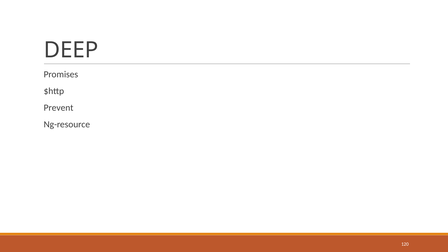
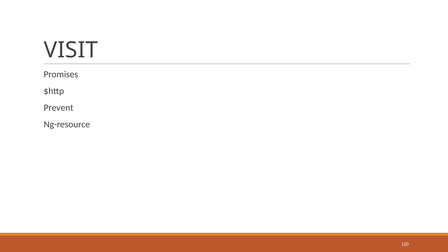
DEEP: DEEP -> VISIT (71, 50)
